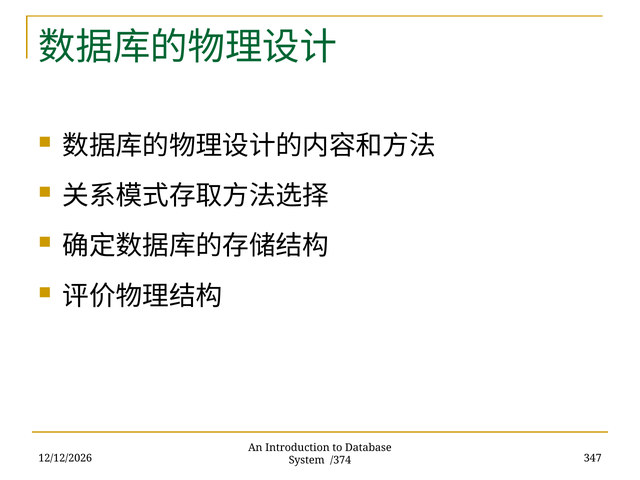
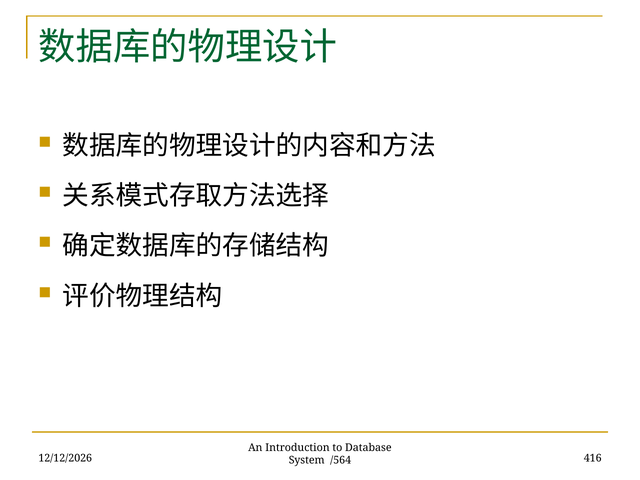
347: 347 -> 416 (593, 458)
/374: /374 -> /564 (341, 460)
